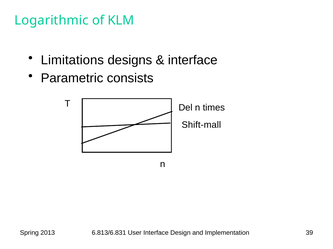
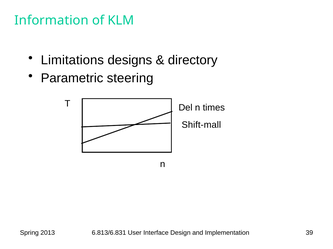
Logarithmic: Logarithmic -> Information (52, 20)
interface: interface -> directory (193, 60)
consists: consists -> steering (130, 78)
